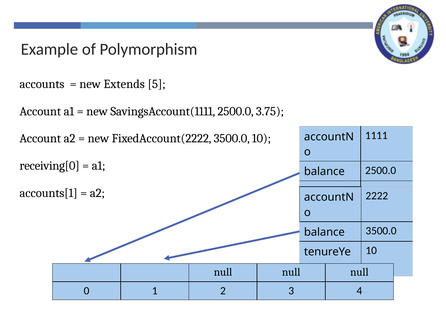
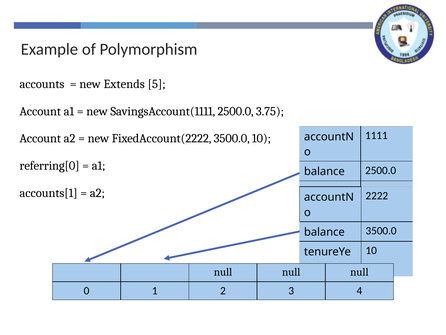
receiving[0: receiving[0 -> referring[0 (50, 166)
